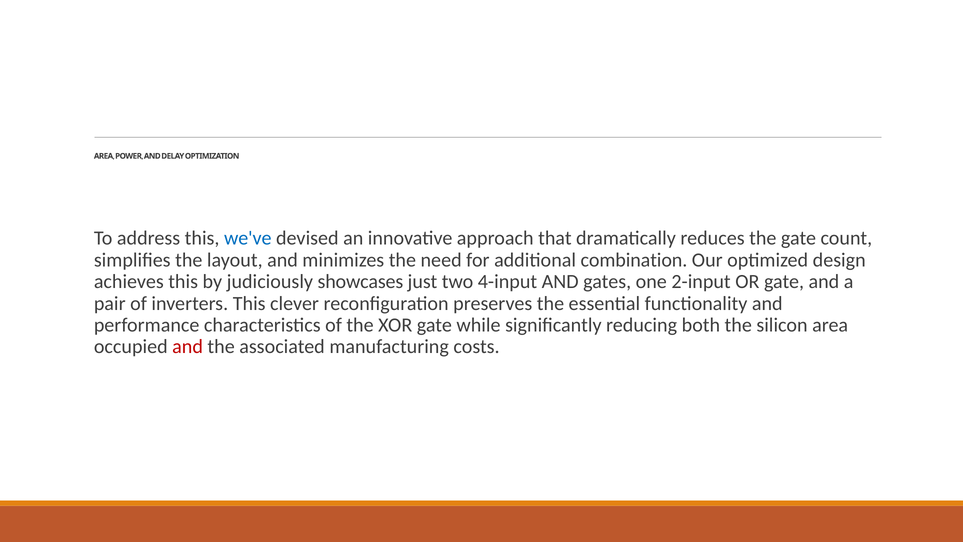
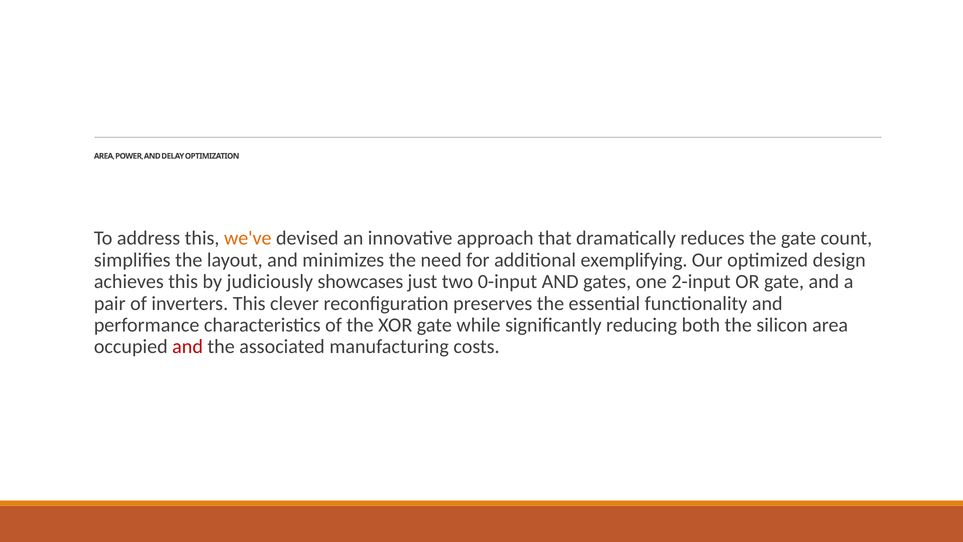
we've colour: blue -> orange (248, 238)
combination: combination -> exemplifying (634, 260)
4-input: 4-input -> 0-input (507, 282)
